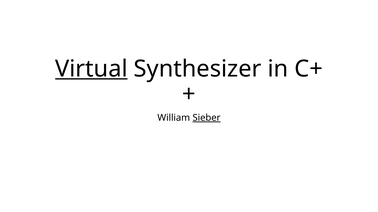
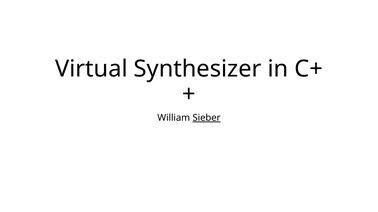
Virtual underline: present -> none (91, 69)
